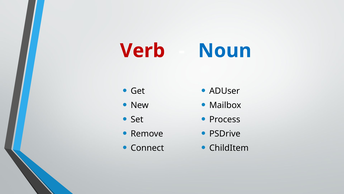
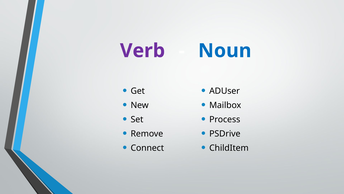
Verb colour: red -> purple (142, 51)
